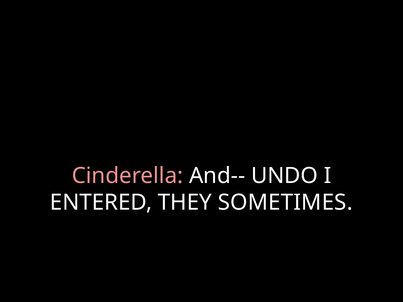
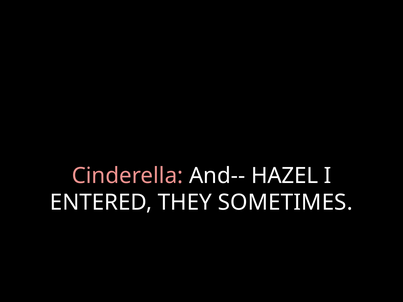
UNDO: UNDO -> HAZEL (285, 176)
